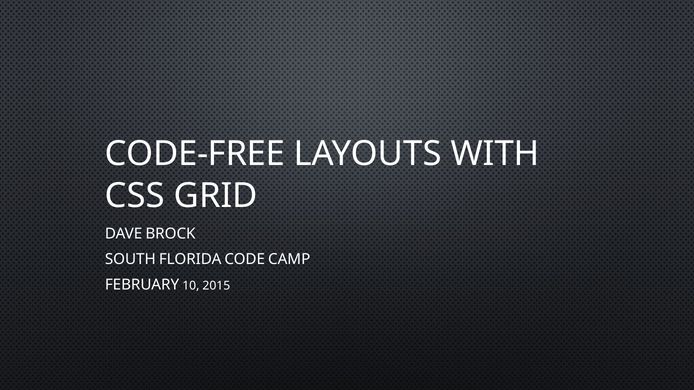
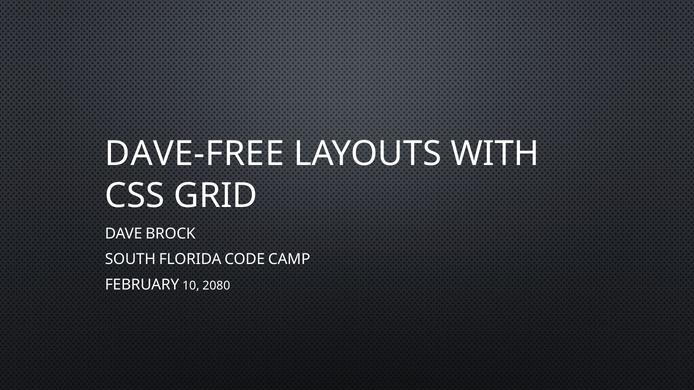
CODE-FREE: CODE-FREE -> DAVE-FREE (195, 154)
2015: 2015 -> 2080 (216, 286)
